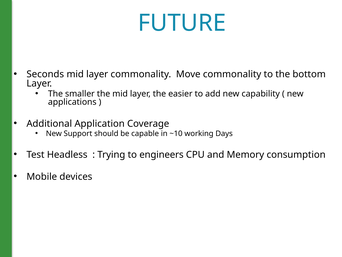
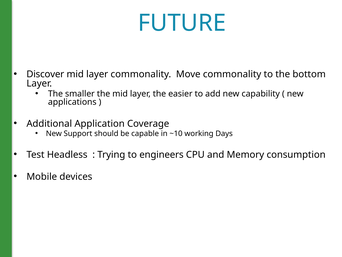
Seconds: Seconds -> Discover (45, 74)
